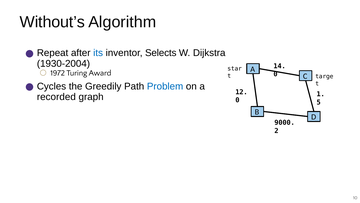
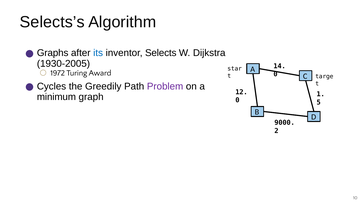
Without’s: Without’s -> Selects’s (52, 22)
Repeat: Repeat -> Graphs (53, 53)
1930-2004: 1930-2004 -> 1930-2005 (63, 63)
Problem colour: blue -> purple (165, 86)
recorded: recorded -> minimum (56, 97)
